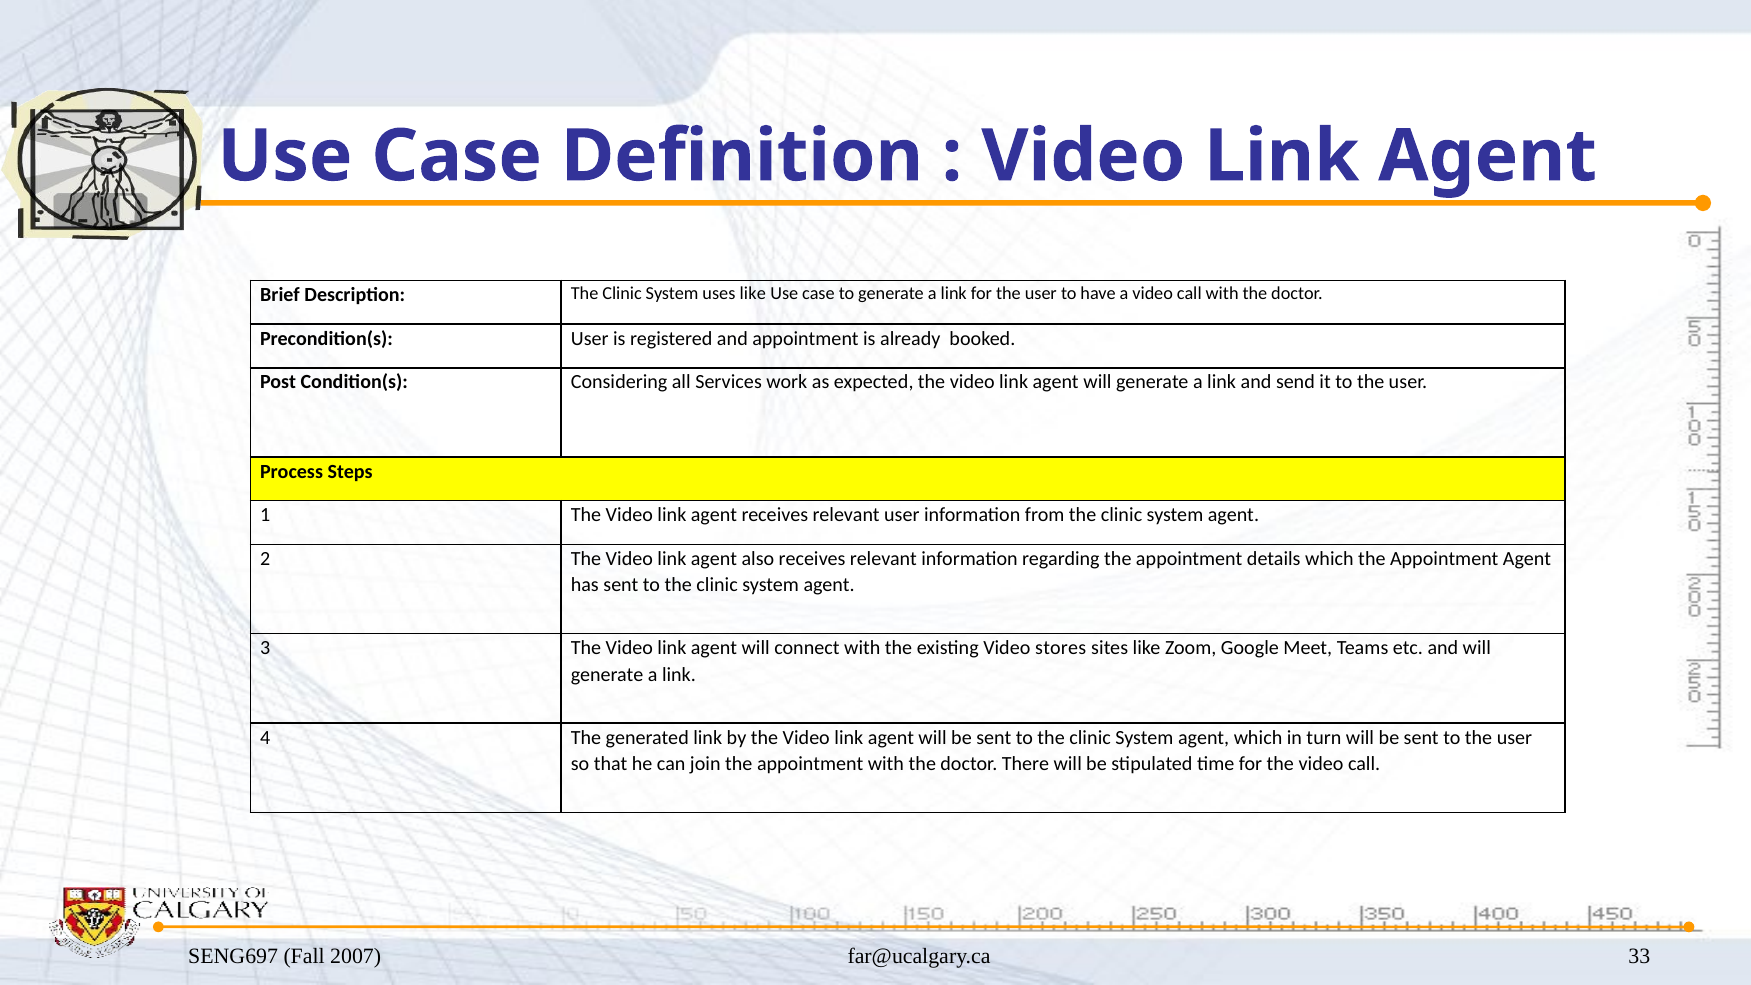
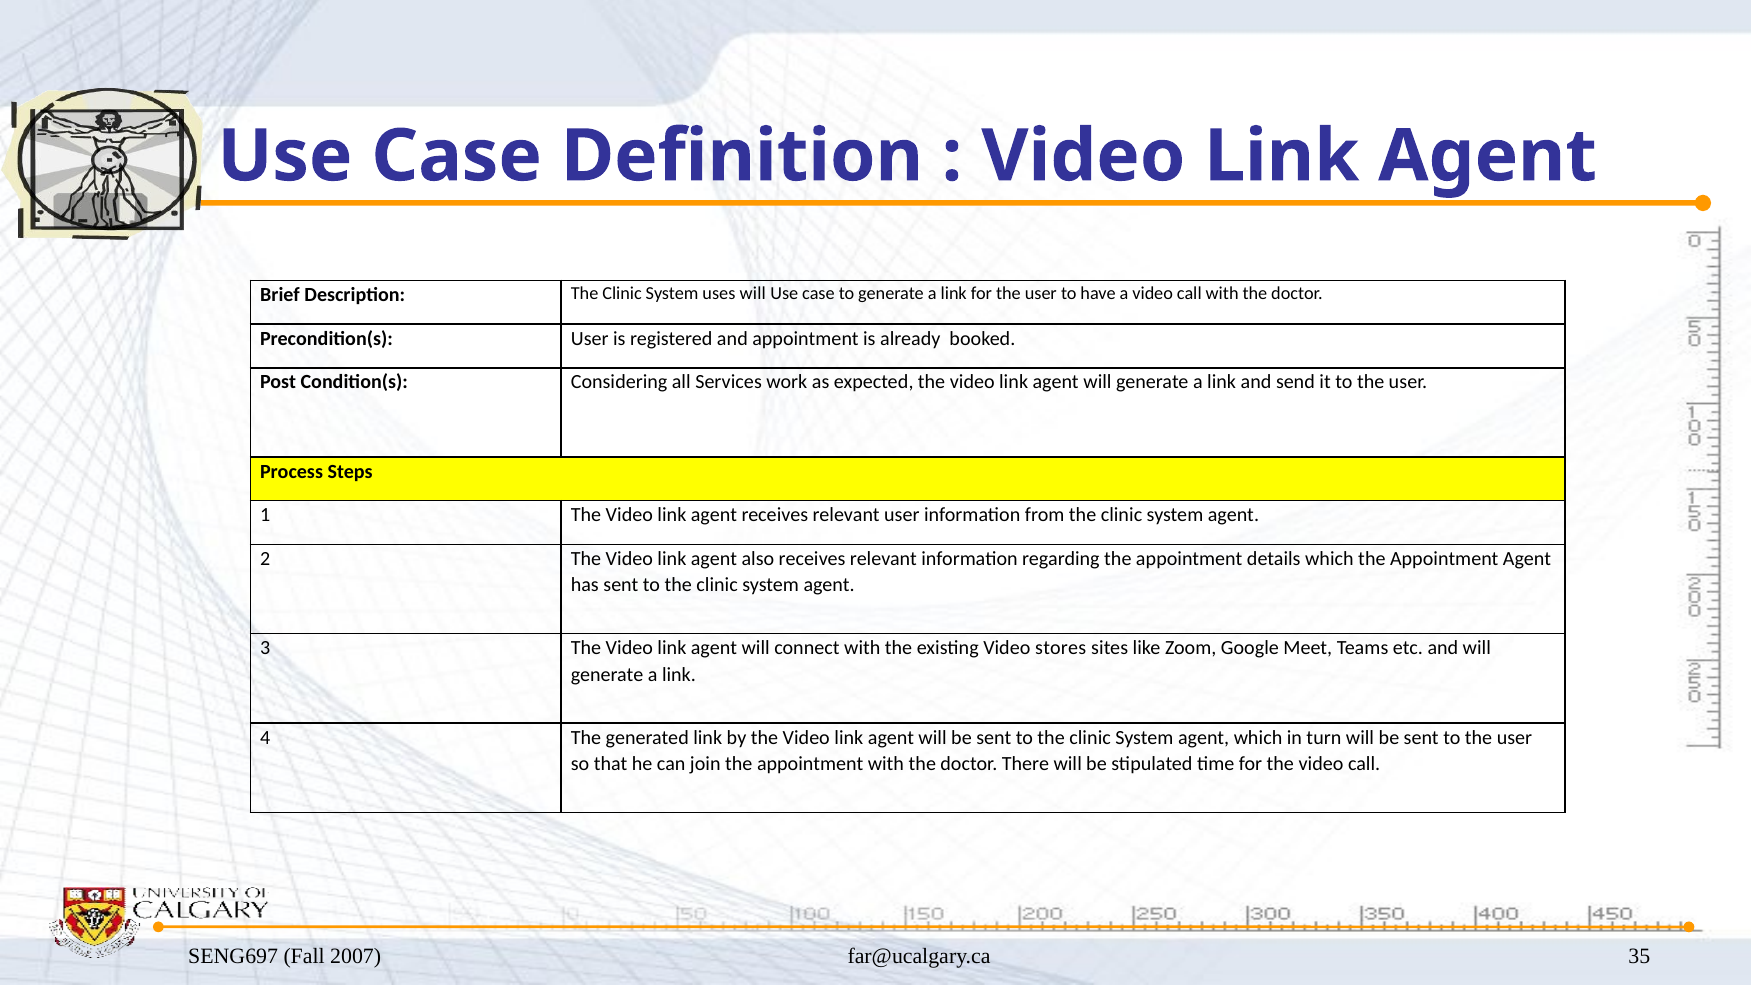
uses like: like -> will (753, 293)
33: 33 -> 35 (1639, 956)
